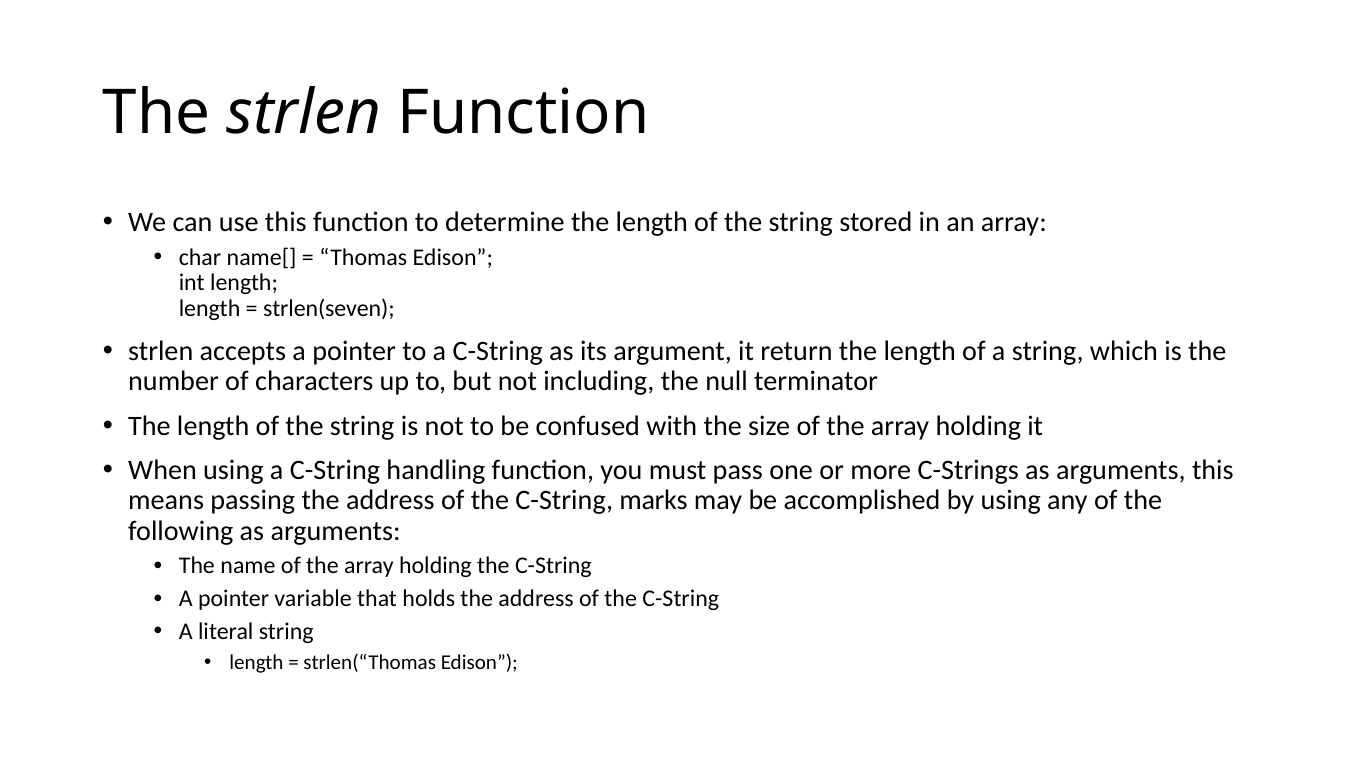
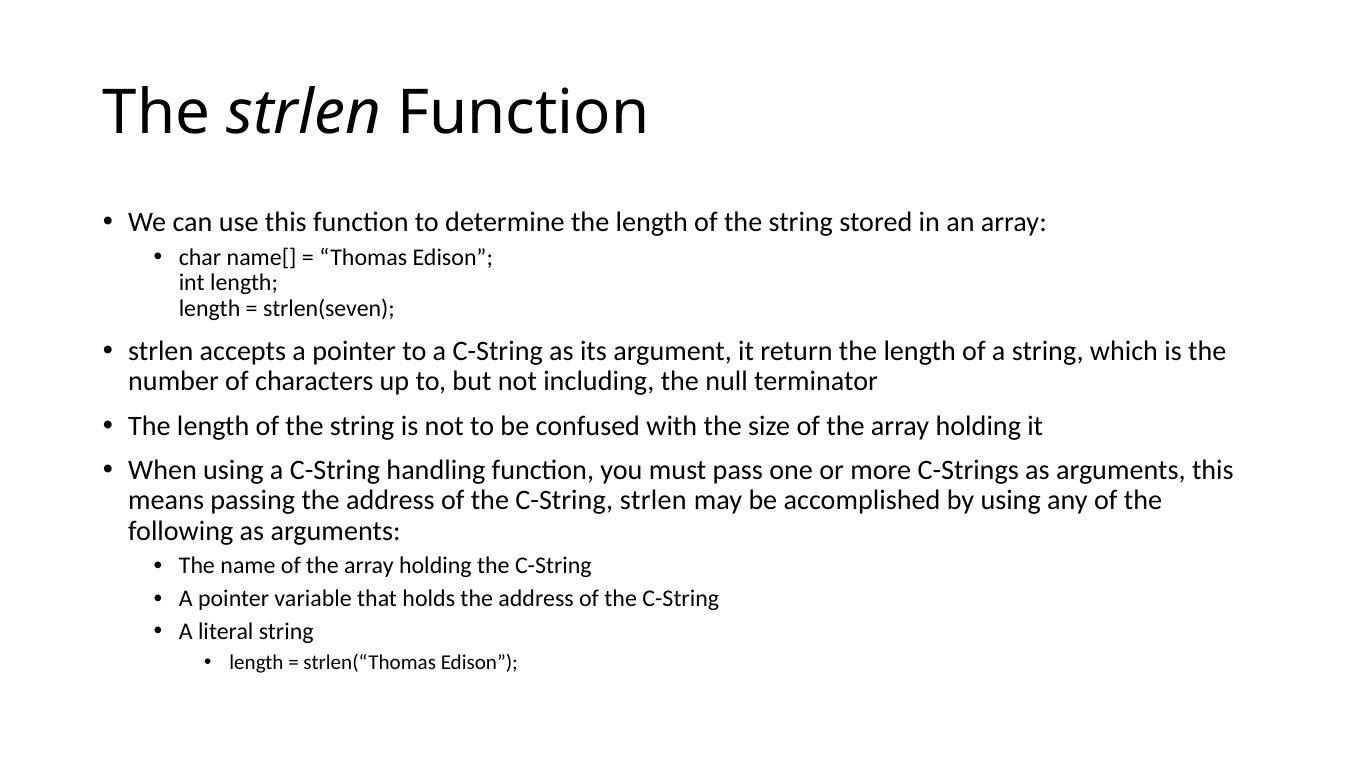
C-String marks: marks -> strlen (653, 501)
